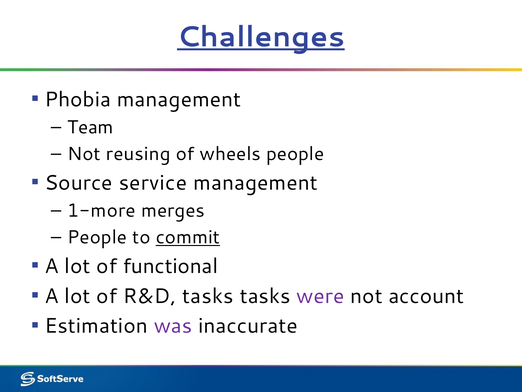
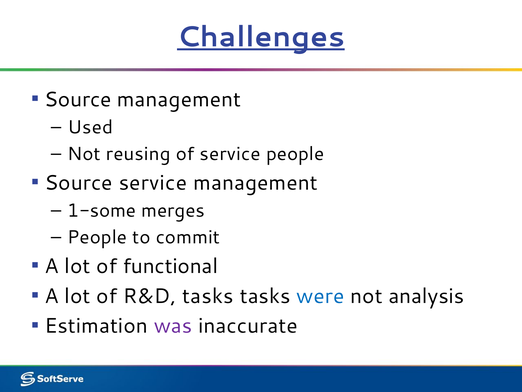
Phobia: Phobia -> Source (78, 99)
Team: Team -> Used (90, 127)
of wheels: wheels -> service (230, 154)
1-more: 1-more -> 1-some (102, 210)
commit underline: present -> none (188, 237)
were colour: purple -> blue (320, 296)
account: account -> analysis (426, 296)
